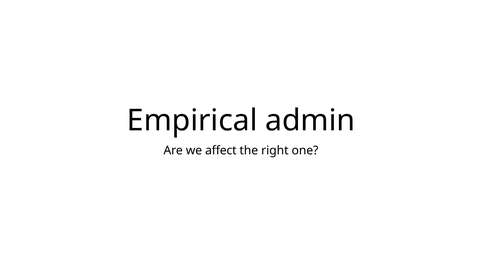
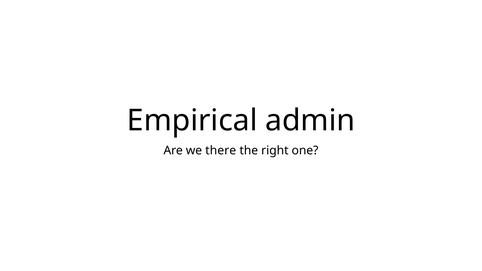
affect: affect -> there (221, 151)
